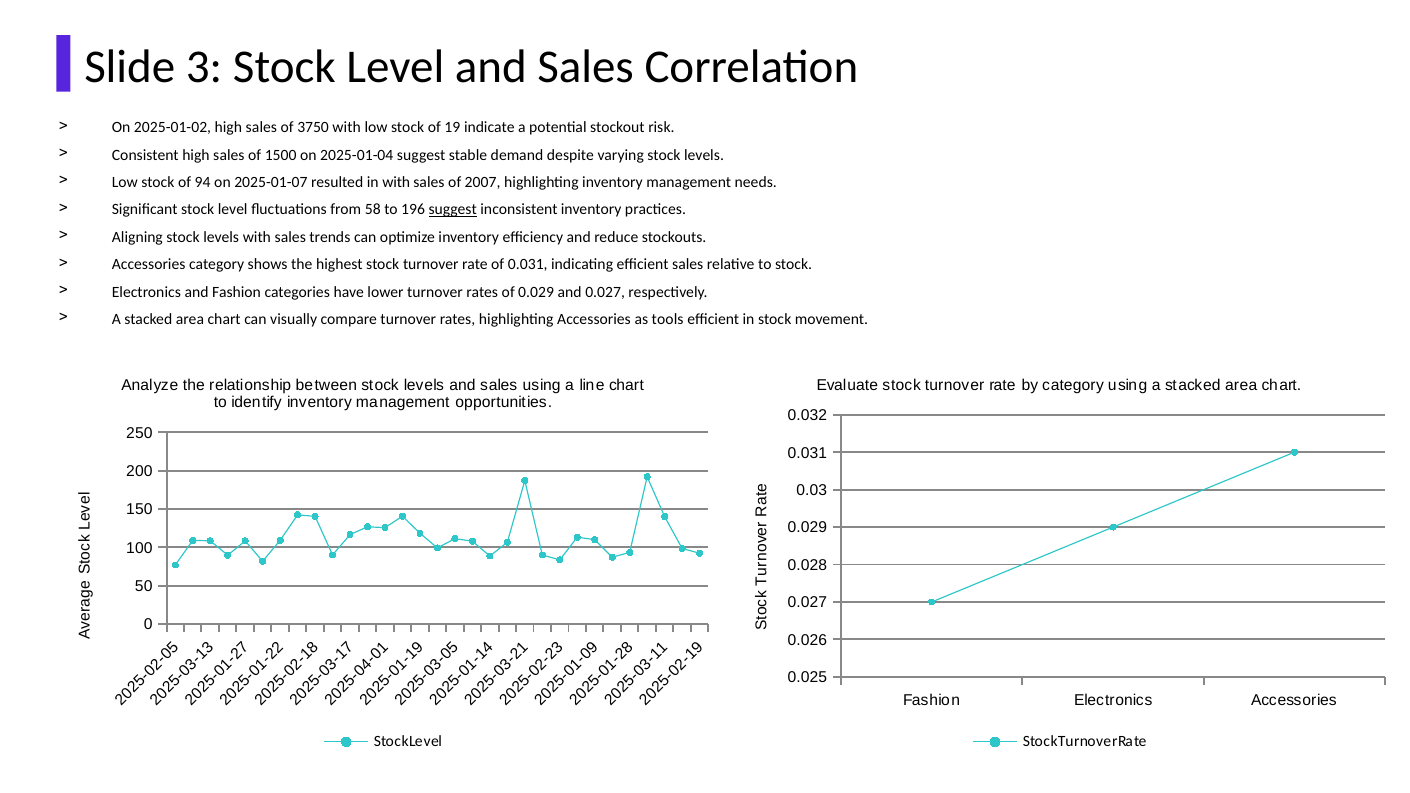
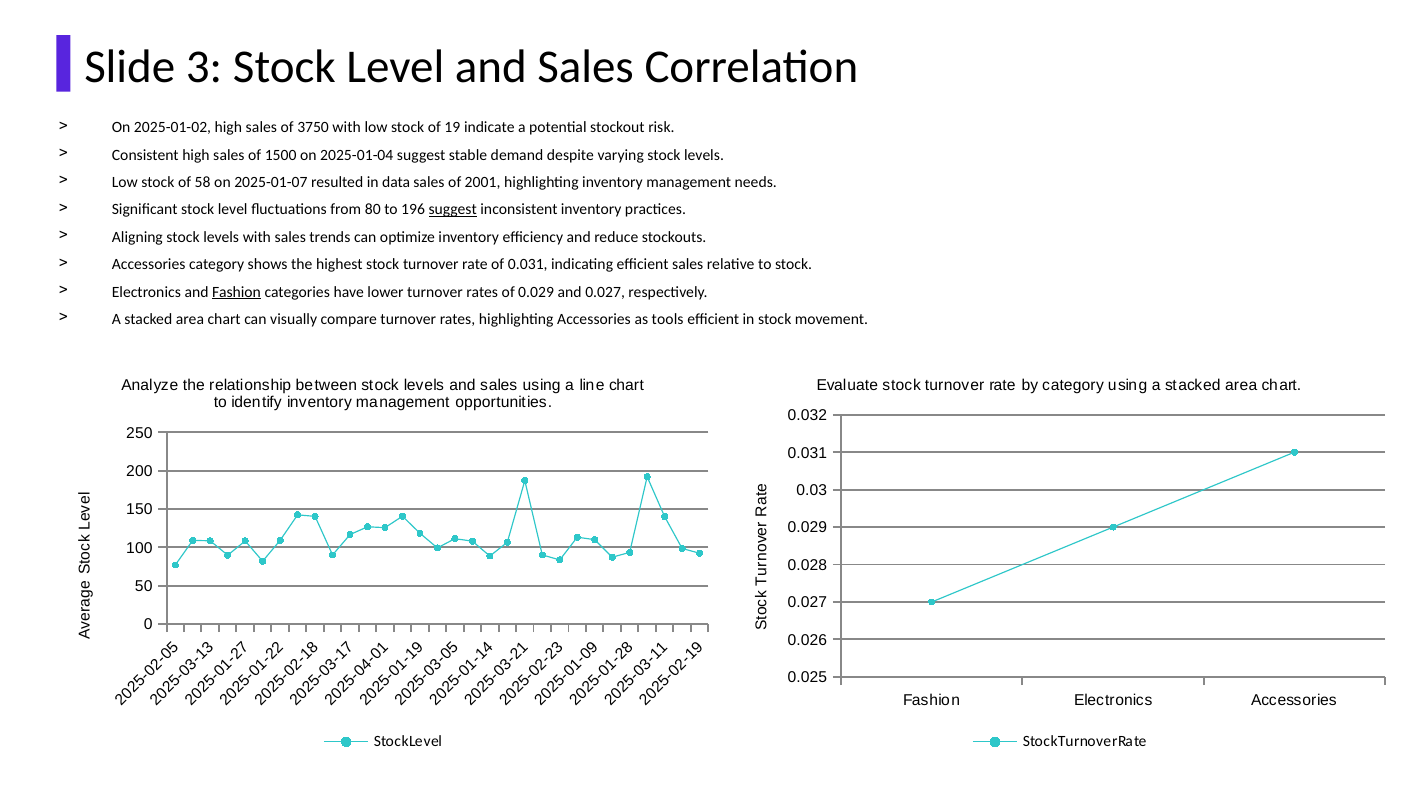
94: 94 -> 58 (203, 182)
in with: with -> data (396, 182)
2007: 2007 -> 2001 (483, 182)
58: 58 -> 80 (373, 210)
Fashion underline: none -> present (236, 292)
